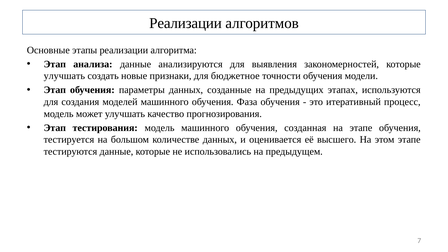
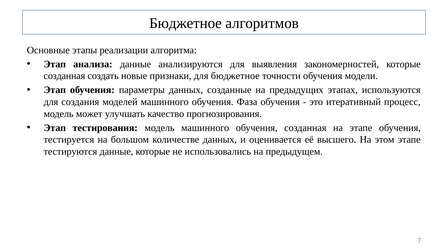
Реализации: Реализации -> Бюджетное (185, 23)
улучшать: улучшать -> созданная (64, 76)
